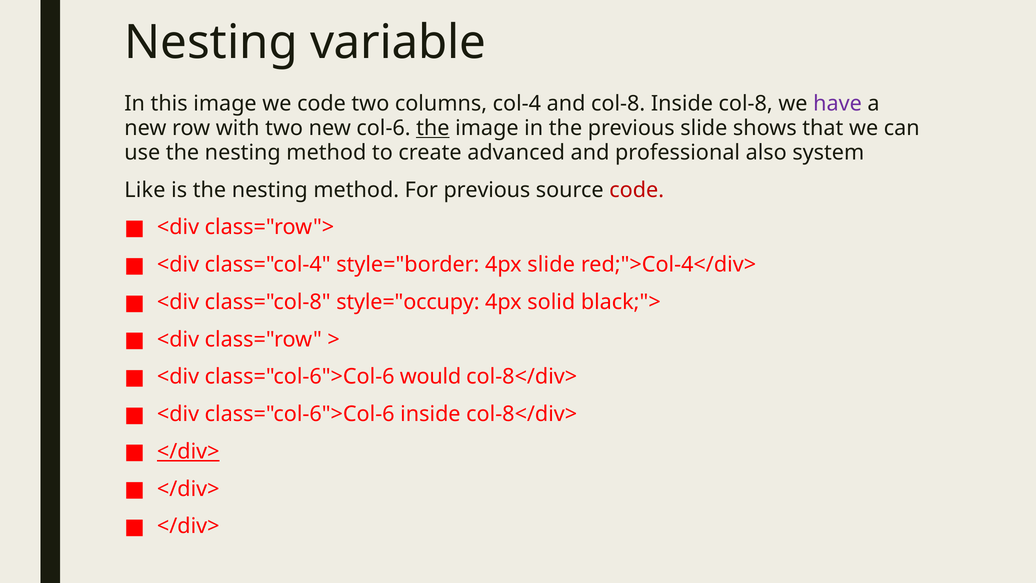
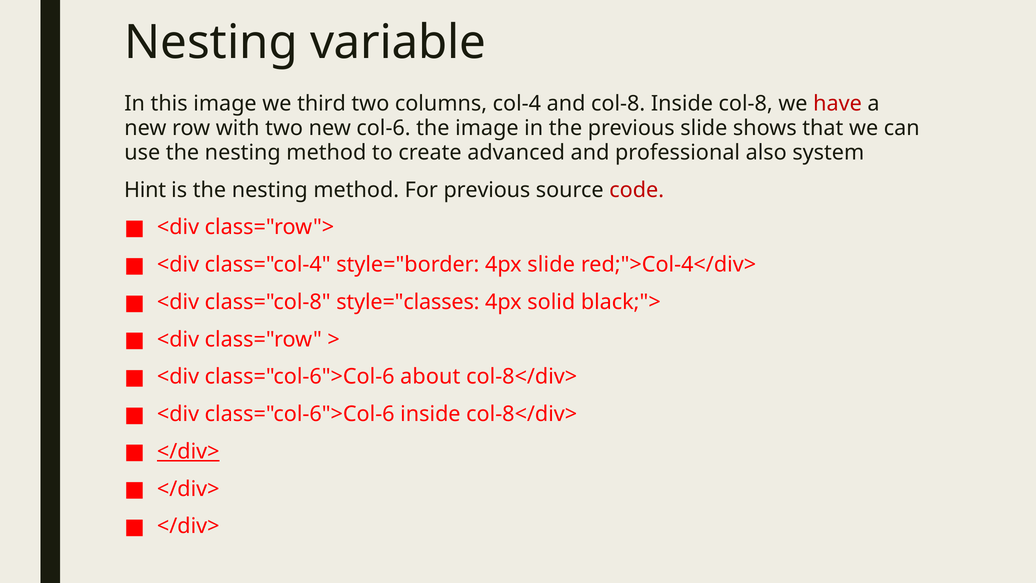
we code: code -> third (322, 104)
have colour: purple -> red (838, 104)
the underline: present -> none (433, 128)
Like: Like -> Hint (145, 190)
style="occupy: style="occupy -> style="classes (408, 302)
would: would -> about (430, 377)
